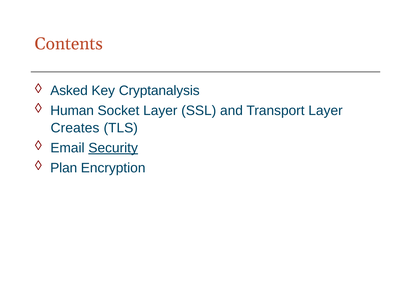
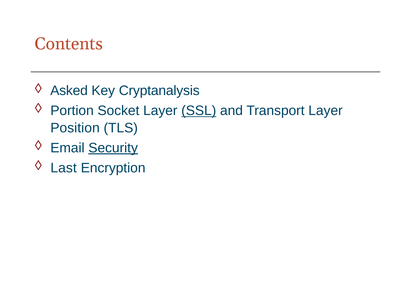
Human: Human -> Portion (72, 111)
SSL underline: none -> present (199, 111)
Creates: Creates -> Position (75, 128)
Plan: Plan -> Last (64, 168)
